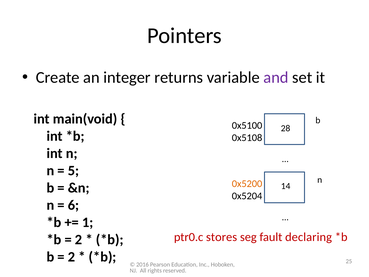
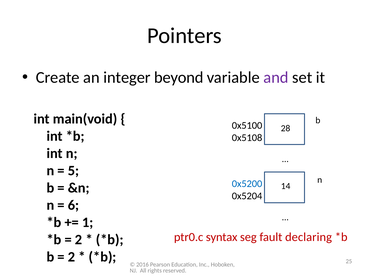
returns: returns -> beyond (179, 77)
0x5200 colour: orange -> blue (247, 183)
stores: stores -> syntax (222, 237)
